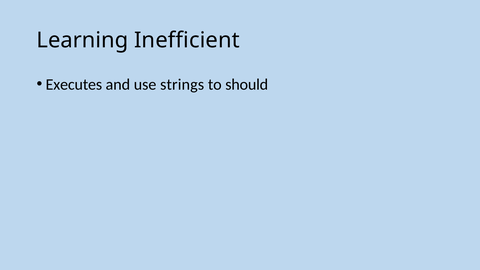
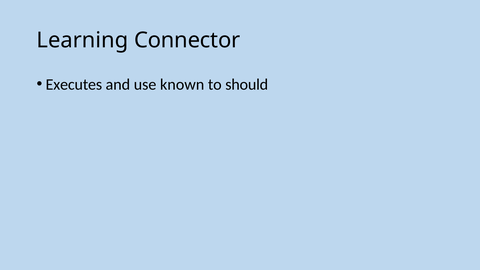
Inefficient: Inefficient -> Connector (187, 40)
strings: strings -> known (182, 84)
